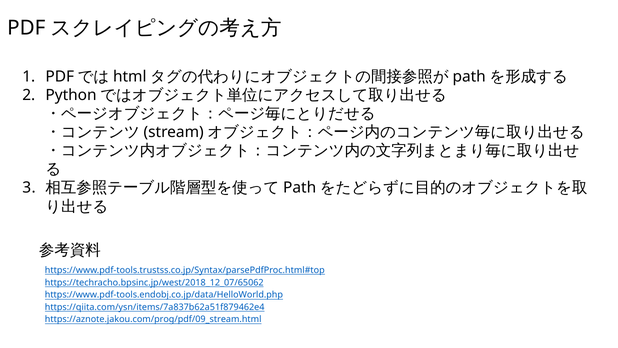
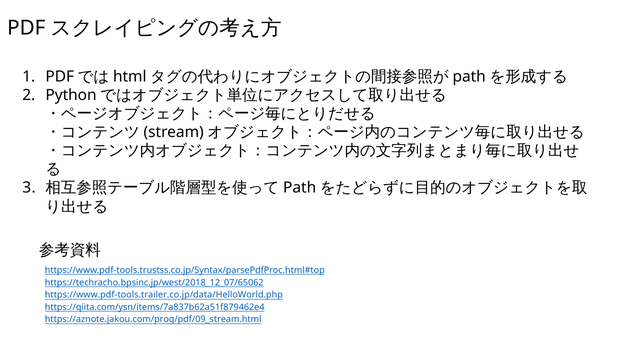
https://www.pdf-tools.endobj.co.jp/data/HelloWorld.php: https://www.pdf-tools.endobj.co.jp/data/HelloWorld.php -> https://www.pdf-tools.trailer.co.jp/data/HelloWorld.php (164, 295)
